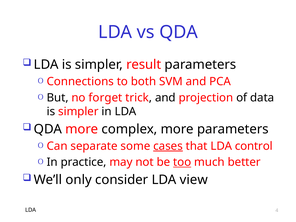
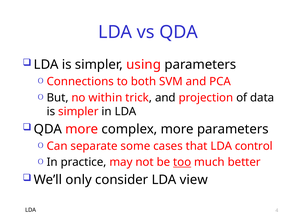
result: result -> using (144, 65)
forget: forget -> within (105, 98)
cases underline: present -> none (168, 146)
